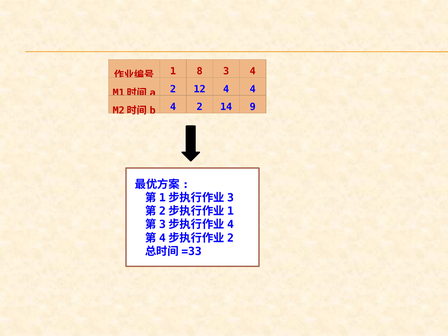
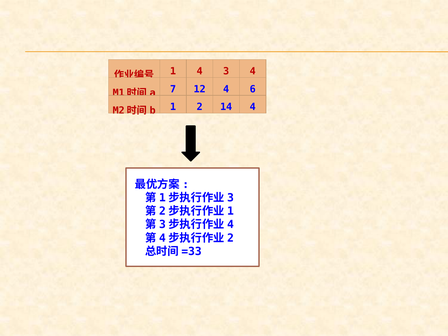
1 8: 8 -> 4 (200, 71)
2: 2 -> 7 (173, 89)
4 4: 4 -> 6 (253, 89)
4: 4 -> 1 (173, 107)
14 9: 9 -> 4 (253, 107)
